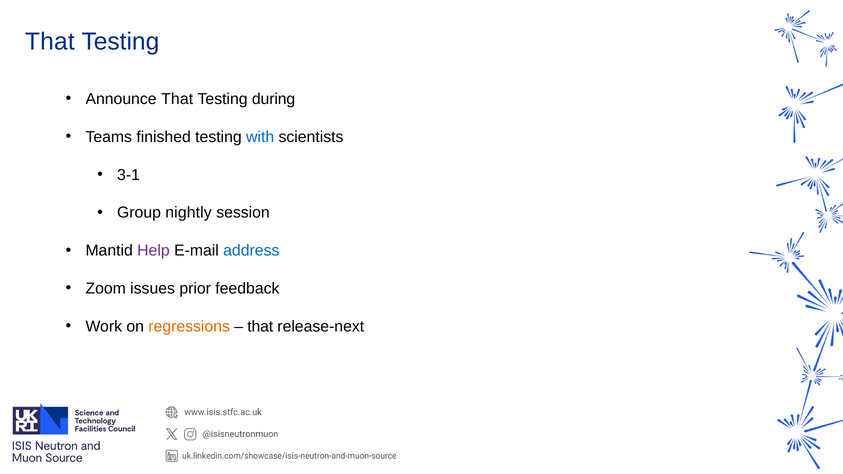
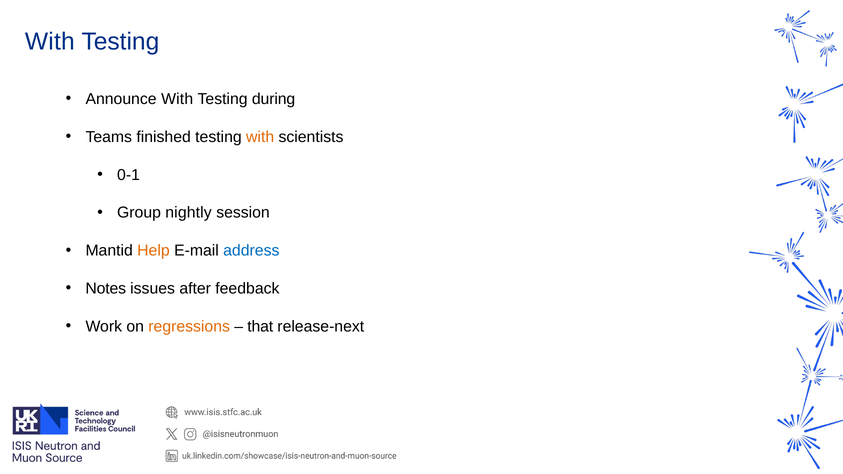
That: That -> With (50, 41)
Announce That: That -> With (177, 99)
with colour: blue -> orange (260, 137)
3-1: 3-1 -> 0-1 (129, 175)
Help colour: purple -> orange (153, 251)
Zoom: Zoom -> Notes (106, 289)
prior: prior -> after (195, 289)
